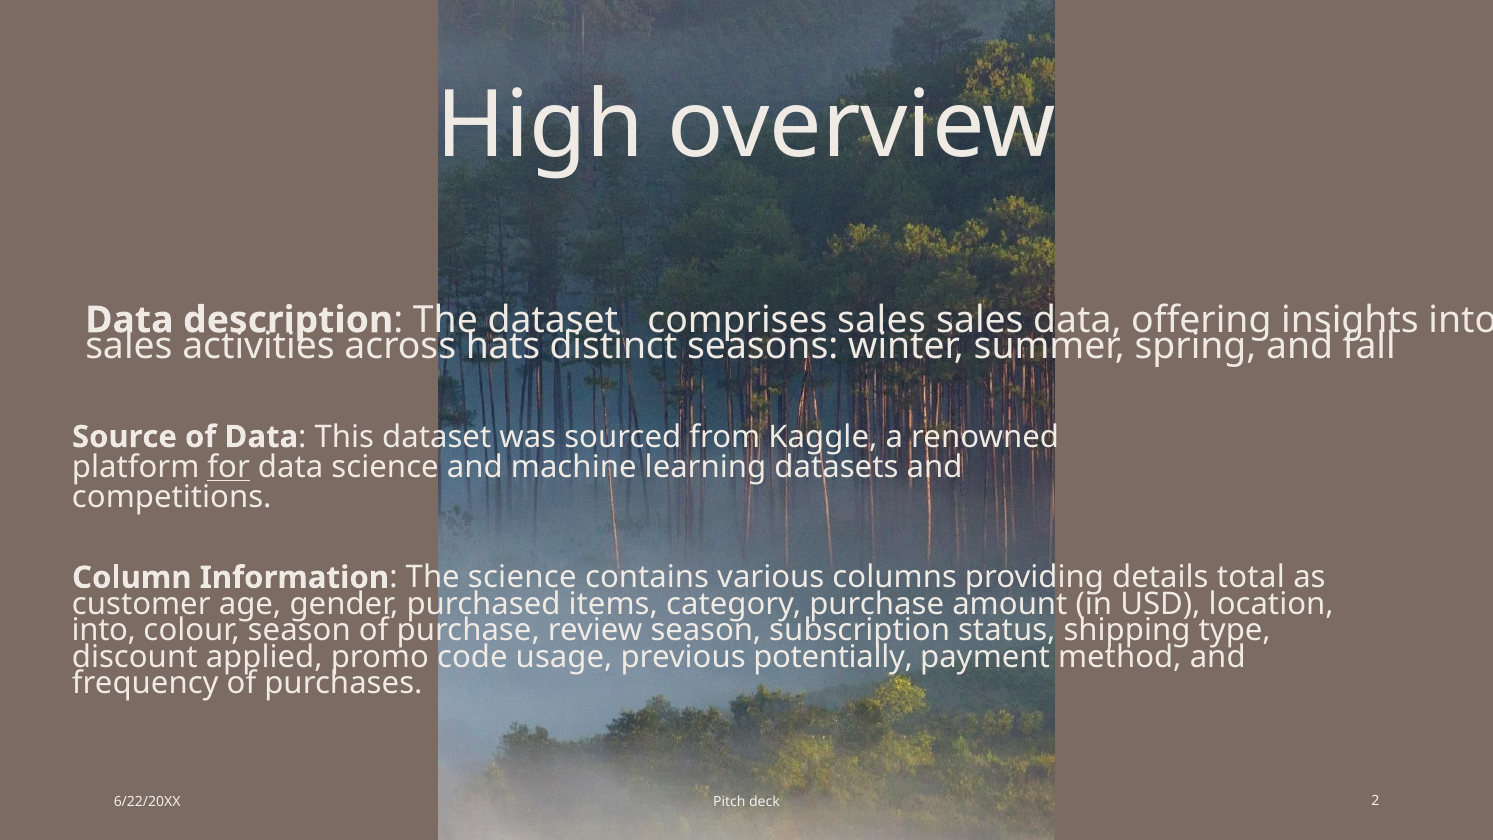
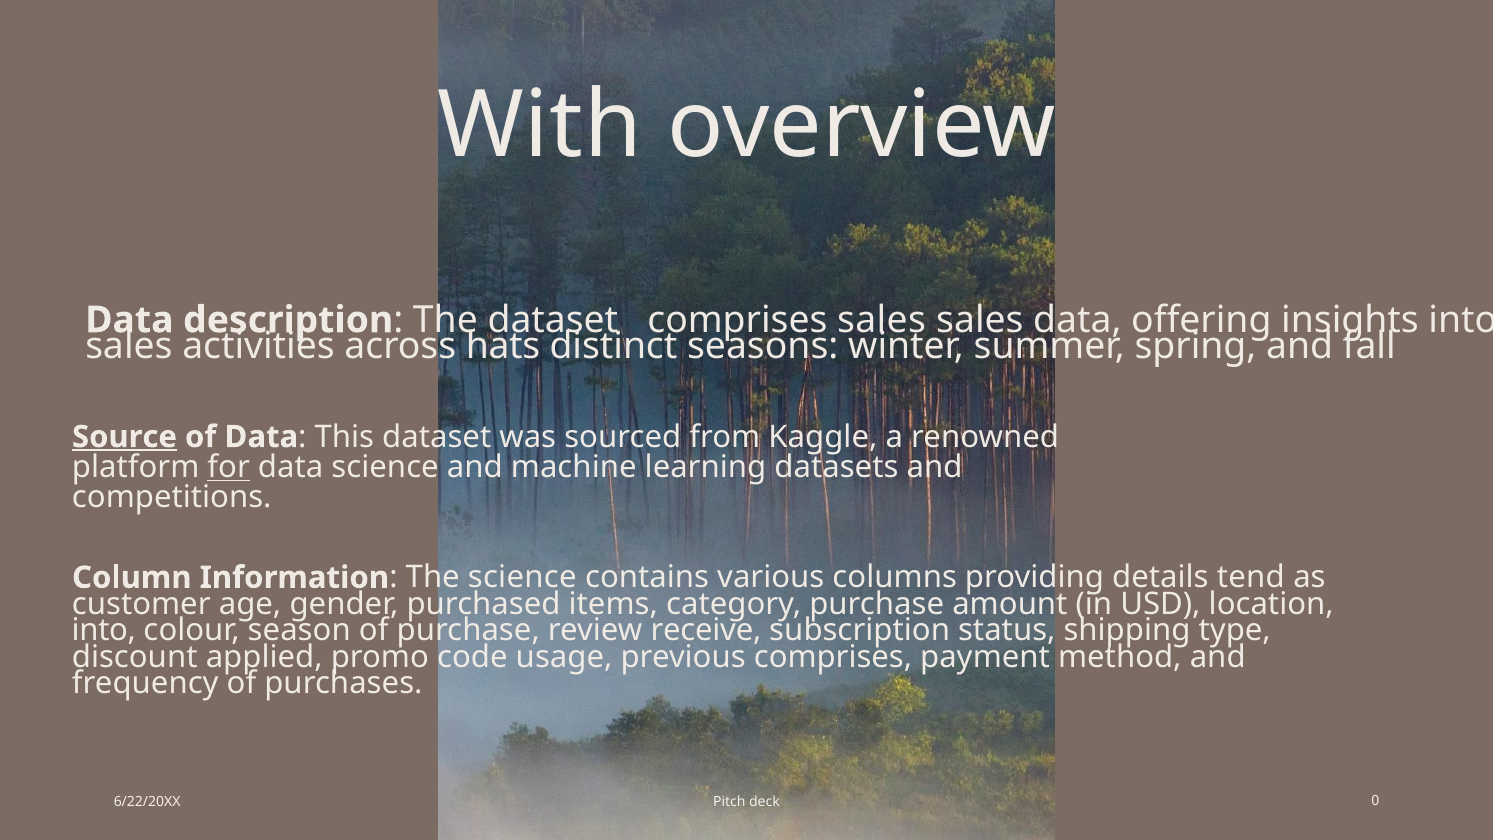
High: High -> With (540, 125)
Source underline: none -> present (124, 437)
total: total -> tend (1251, 577)
review season: season -> receive (706, 630)
previous potentially: potentially -> comprises (833, 657)
2: 2 -> 0 (1375, 801)
